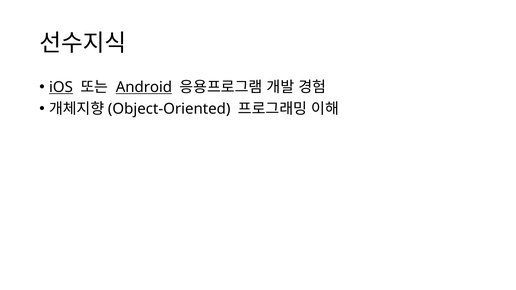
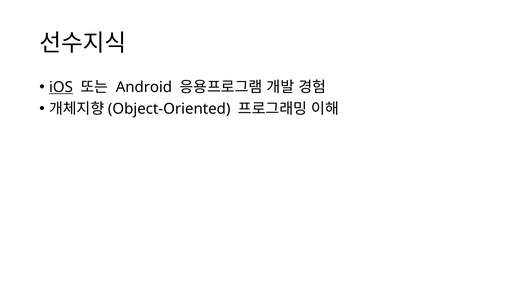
Android underline: present -> none (144, 87)
